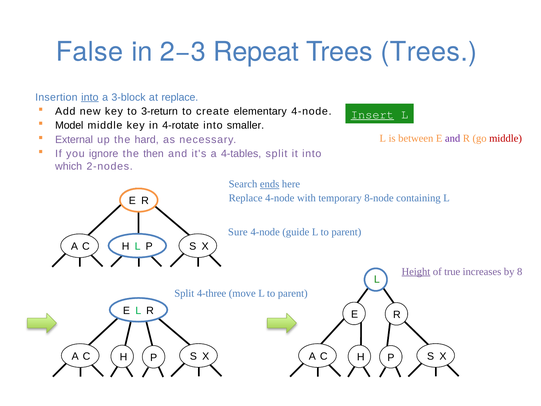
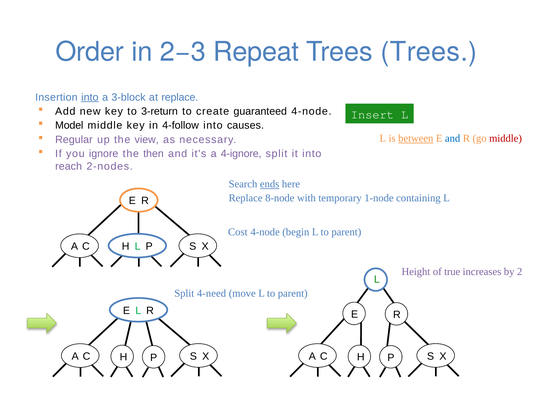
False: False -> Order (90, 52)
elementary: elementary -> guaranteed (260, 111)
Insert underline: present -> none (372, 114)
4-rotate: 4-rotate -> 4-follow (181, 125)
smaller: smaller -> causes (245, 125)
between underline: none -> present (416, 138)
and colour: purple -> blue (453, 138)
External: External -> Regular (74, 140)
hard: hard -> view (147, 140)
4-tables: 4-tables -> 4-ignore (241, 154)
which: which -> reach (69, 166)
Replace 4-node: 4-node -> 8-node (280, 198)
8-node: 8-node -> 1-node (379, 198)
Sure: Sure -> Cost (238, 232)
guide: guide -> begin (296, 232)
Height underline: present -> none (416, 271)
8: 8 -> 2 (520, 271)
4-three: 4-three -> 4-need (211, 293)
